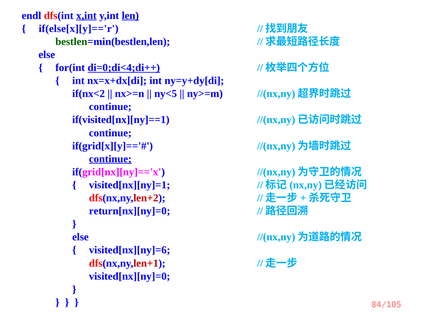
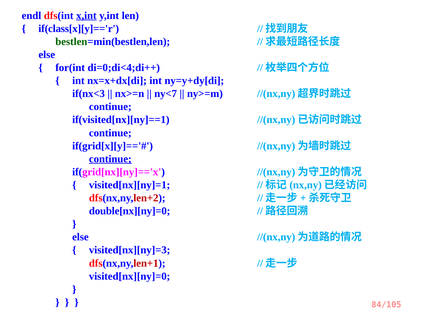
len underline: present -> none (130, 16)
if(else[x][y]=='r: if(else[x][y]=='r -> if(class[x][y]=='r (79, 29)
di=0;di<4;di++ underline: present -> none (124, 68)
if(nx<2: if(nx<2 -> if(nx<3 (89, 94)
ny<5: ny<5 -> ny<7 (166, 94)
return[nx][ny]=0: return[nx][ny]=0 -> double[nx][ny]=0 (130, 211)
visited[nx][ny]=6: visited[nx][ny]=6 -> visited[nx][ny]=3 (130, 250)
